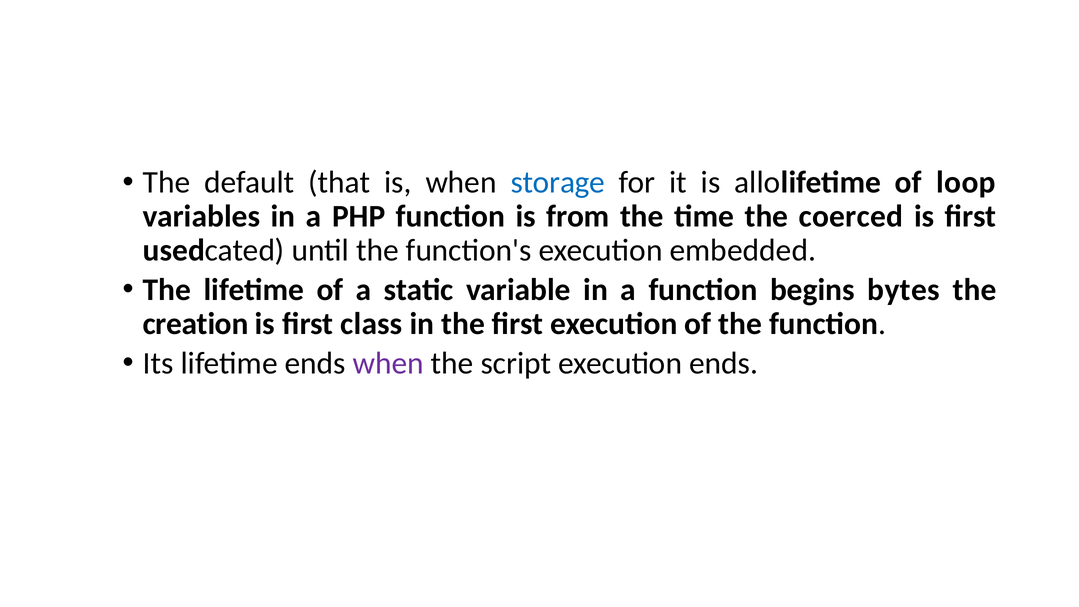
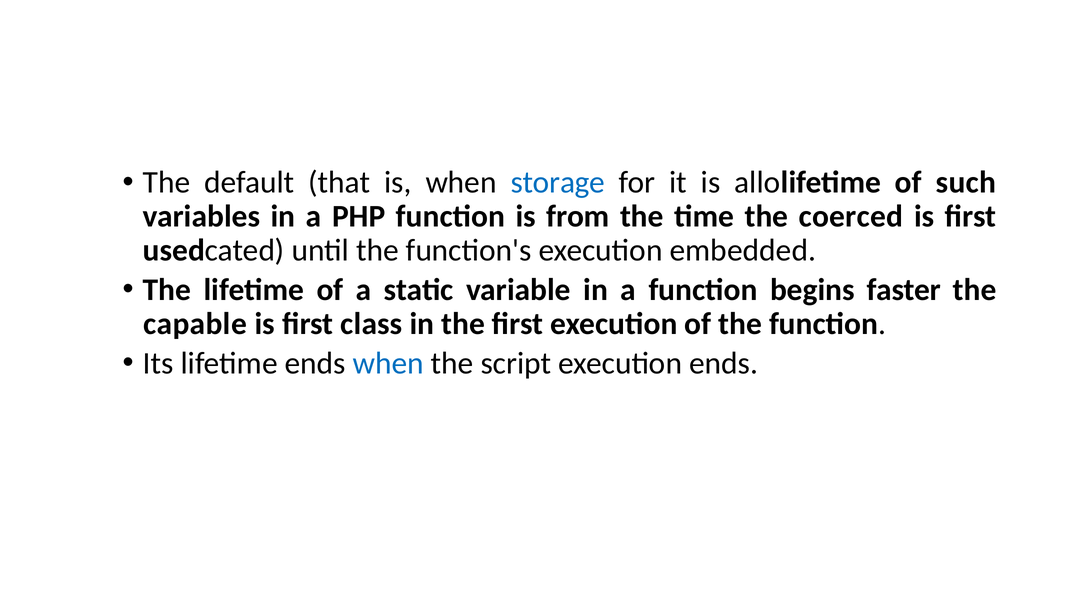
loop: loop -> such (966, 182)
bytes: bytes -> faster (904, 290)
creation: creation -> capable (195, 324)
when colour: purple -> blue (388, 363)
